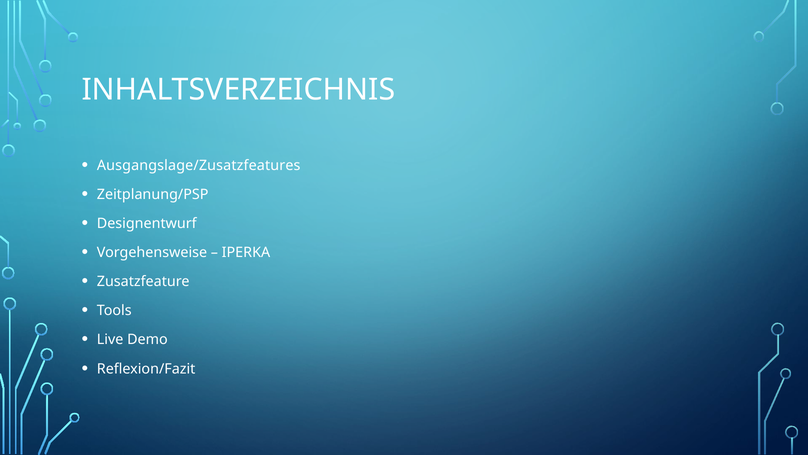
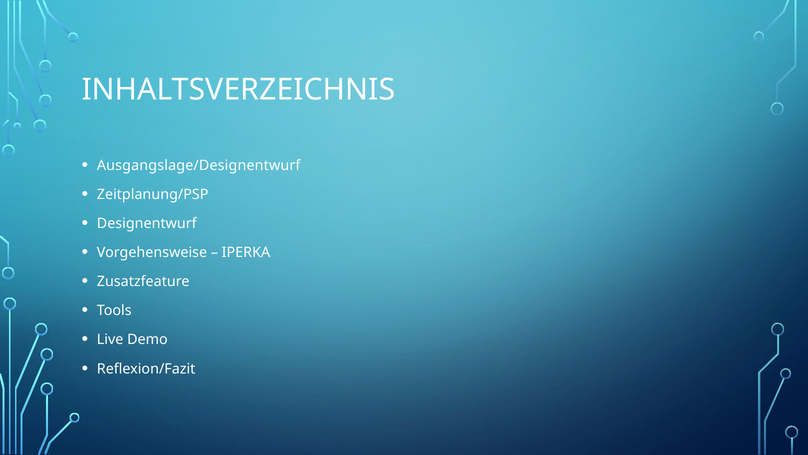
Ausgangslage/Zusatzfeatures: Ausgangslage/Zusatzfeatures -> Ausgangslage/Designentwurf (199, 165)
